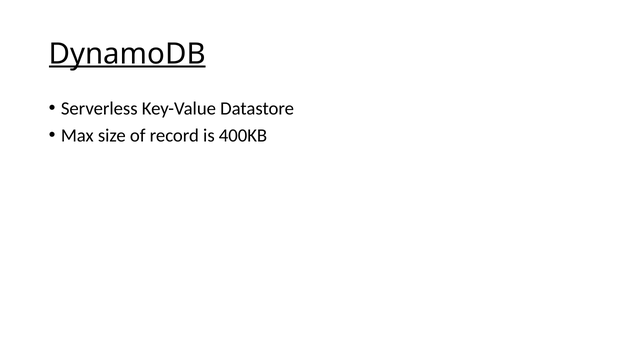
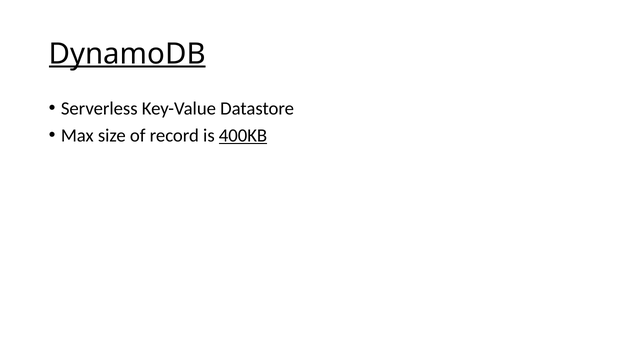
400KB underline: none -> present (243, 135)
